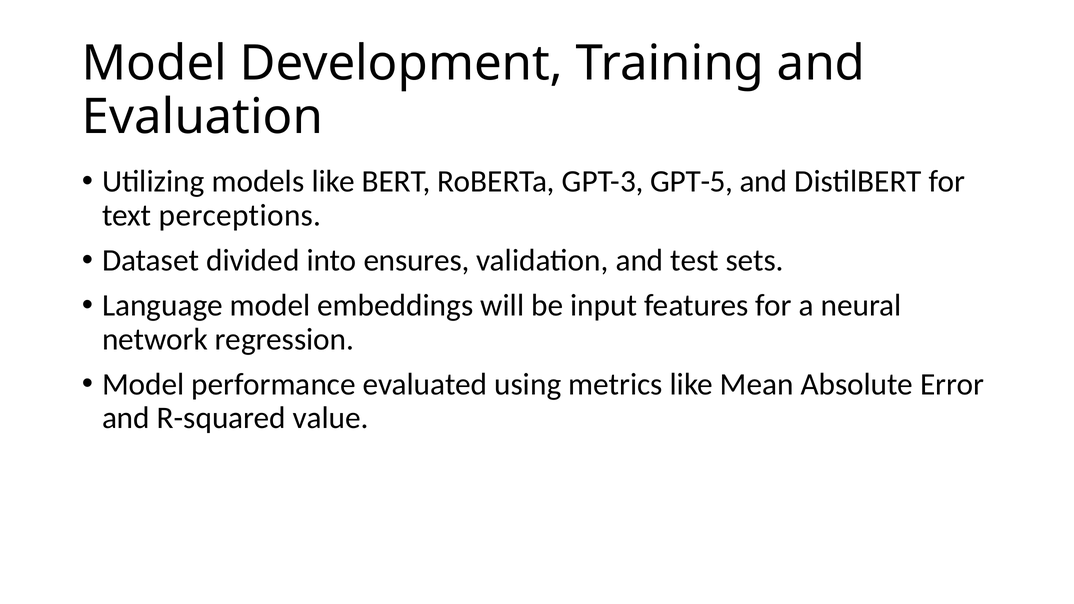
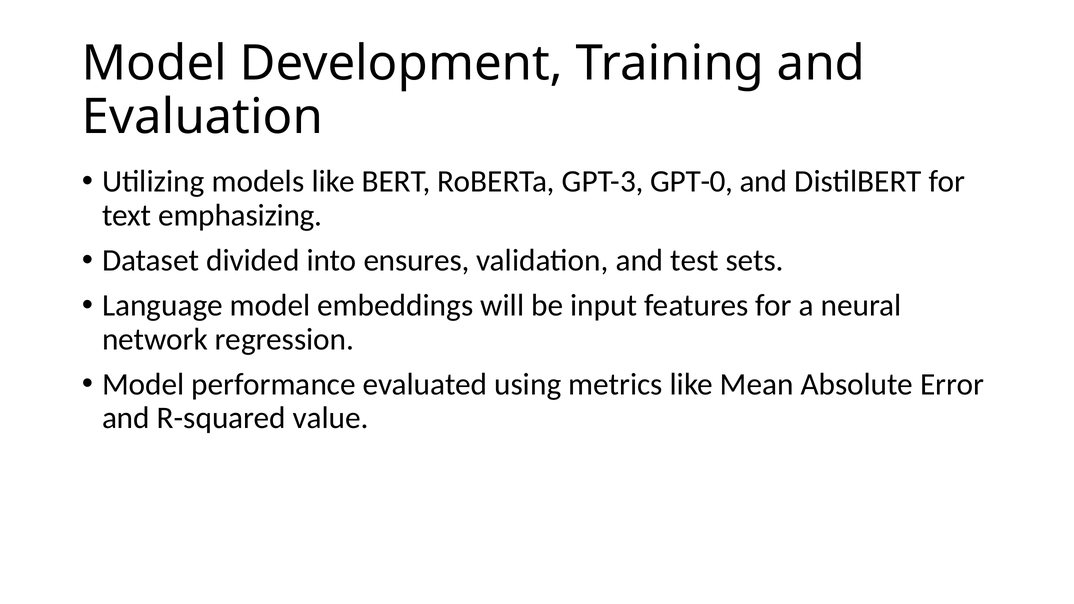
GPT-5: GPT-5 -> GPT-0 (692, 182)
perceptions: perceptions -> emphasizing (240, 215)
